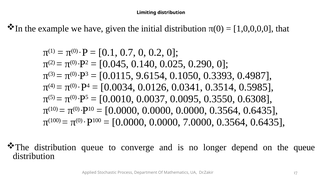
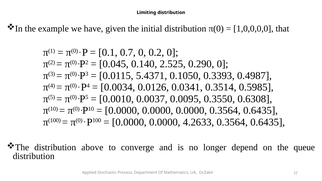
0.025: 0.025 -> 2.525 (173, 64)
9.6154: 9.6154 -> 5.4371 (152, 76)
7.0000: 7.0000 -> 4.2633 (198, 122)
distribution queue: queue -> above (92, 147)
